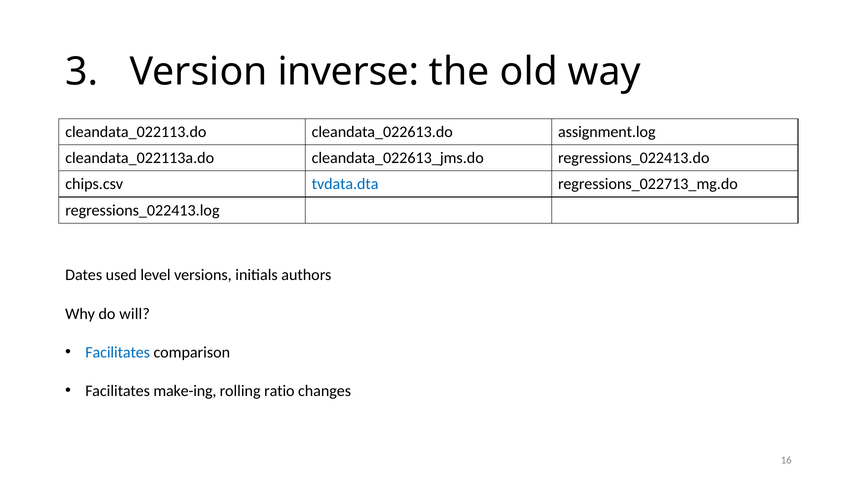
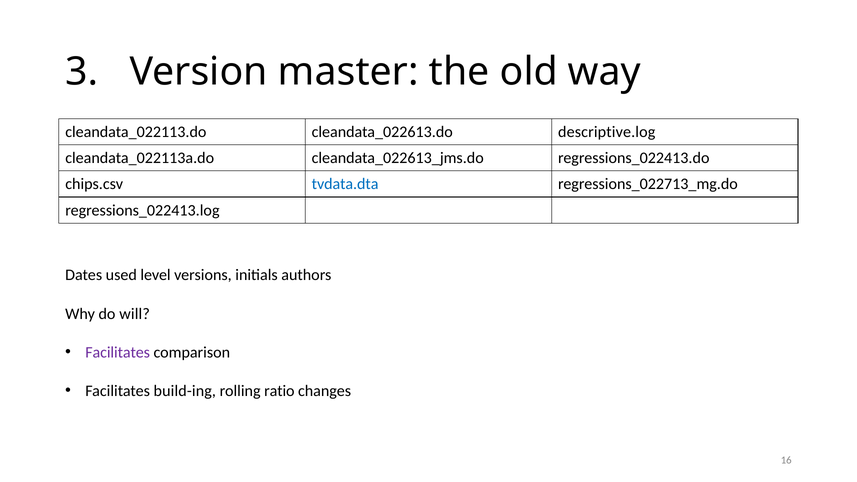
inverse: inverse -> master (348, 72)
assignment.log: assignment.log -> descriptive.log (607, 132)
Facilitates colour: blue -> purple (118, 352)
make-ing: make-ing -> build-ing (185, 391)
